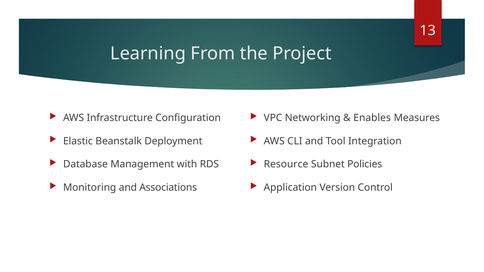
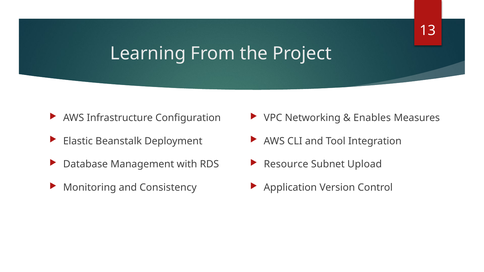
Policies: Policies -> Upload (365, 164)
Associations: Associations -> Consistency (168, 188)
